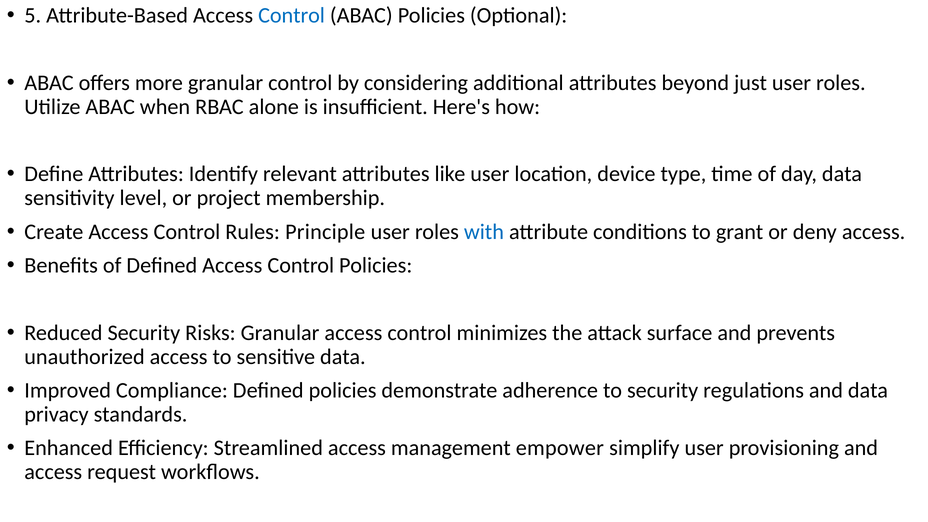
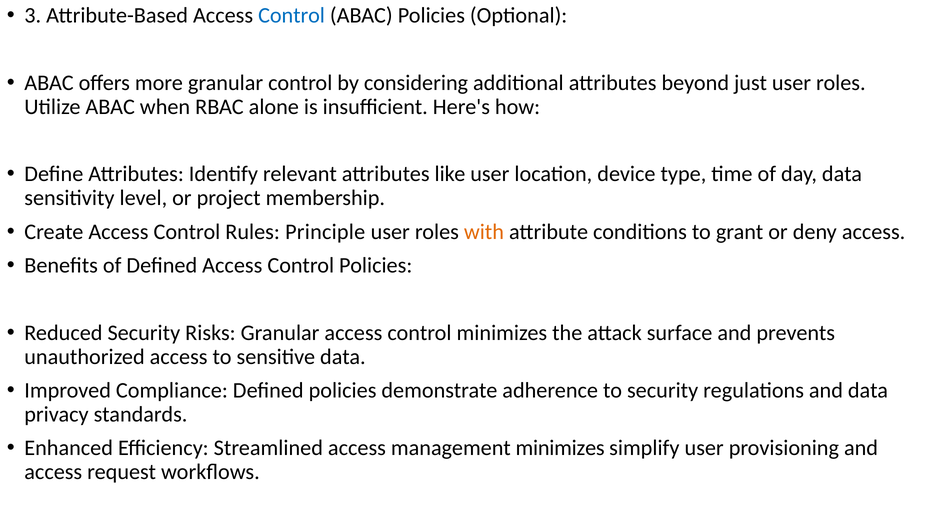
5: 5 -> 3 (33, 15)
with colour: blue -> orange (484, 232)
management empower: empower -> minimizes (560, 448)
